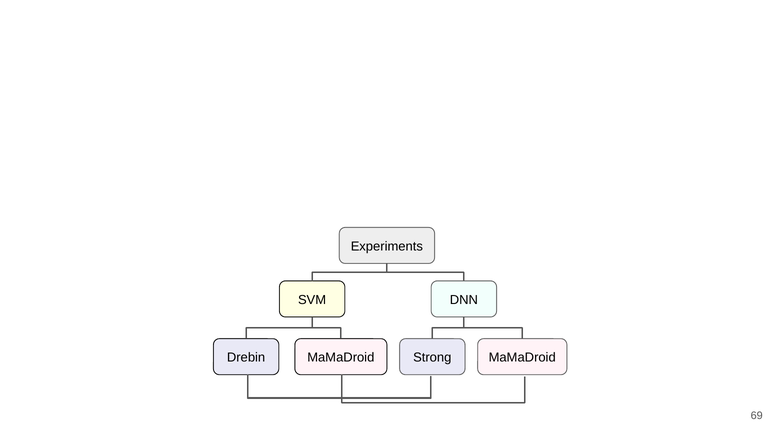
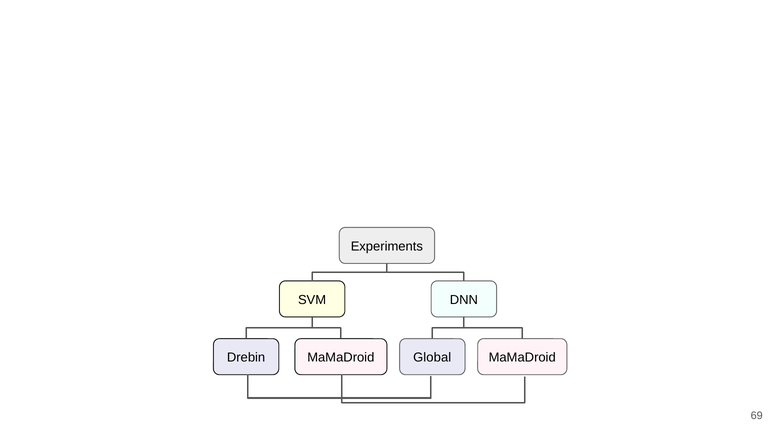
Strong: Strong -> Global (432, 358)
